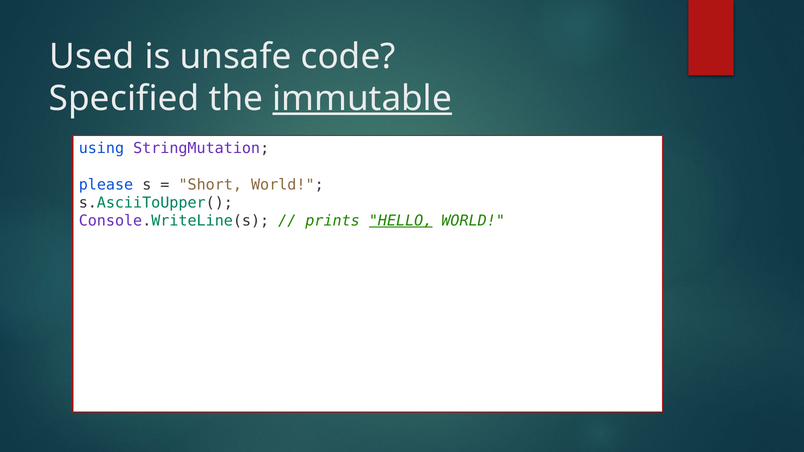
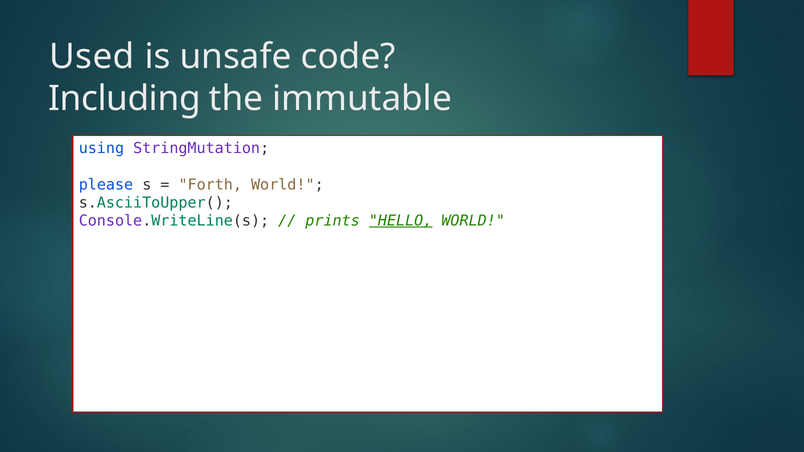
Specified: Specified -> Including (124, 99)
immutable underline: present -> none (362, 99)
Short: Short -> Forth (210, 185)
